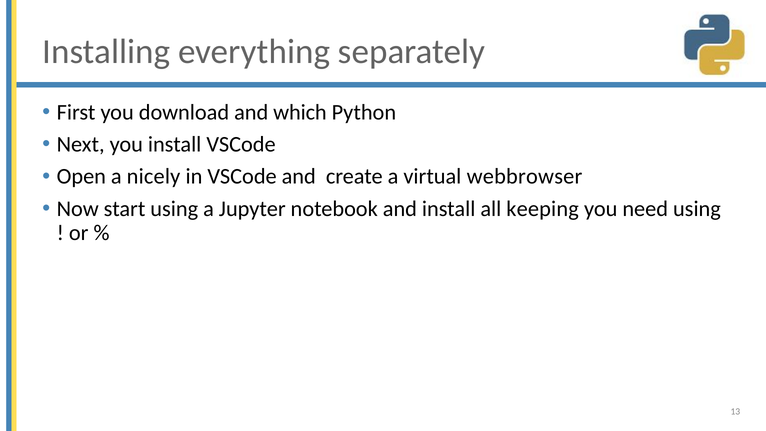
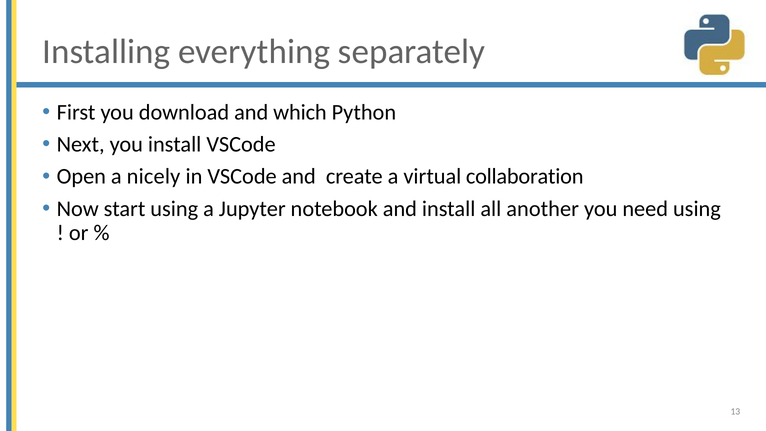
webbrowser: webbrowser -> collaboration (525, 176)
keeping: keeping -> another (543, 209)
